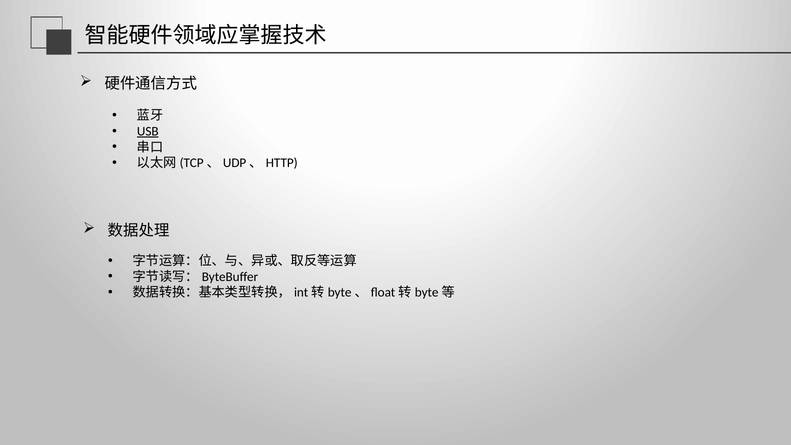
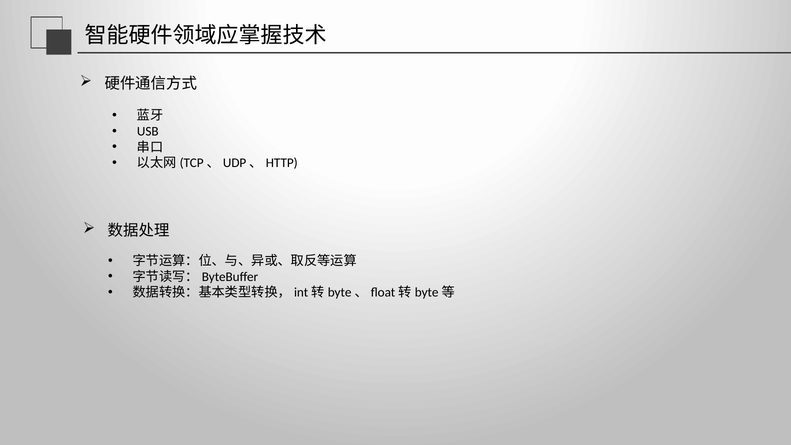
USB underline: present -> none (148, 131)
